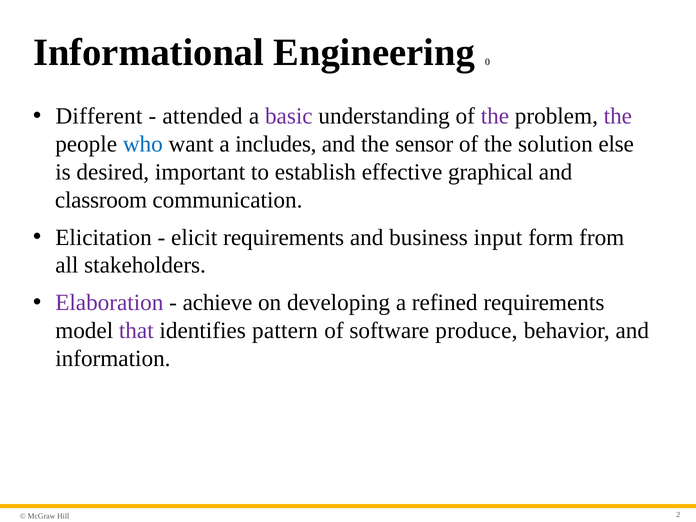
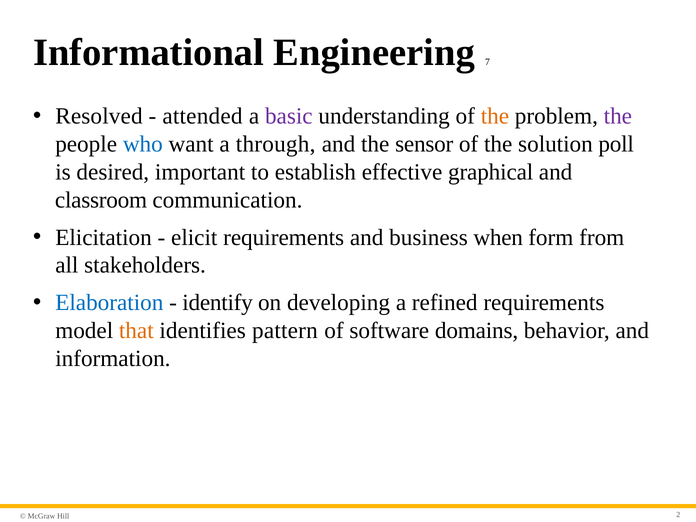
0: 0 -> 7 (488, 62)
Different: Different -> Resolved (99, 116)
the colour: purple -> orange (495, 116)
includes: includes -> through (276, 144)
else: else -> poll (616, 144)
input: input -> when (498, 237)
Elaboration colour: purple -> blue (109, 303)
achieve: achieve -> identify (218, 303)
that colour: purple -> orange (136, 331)
produce: produce -> domains (477, 331)
